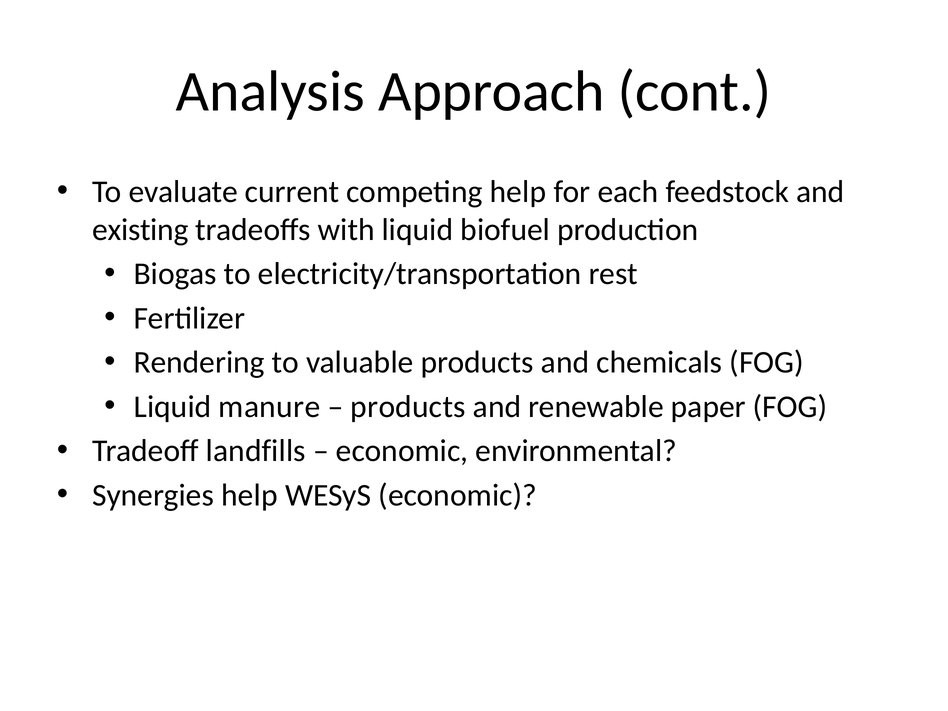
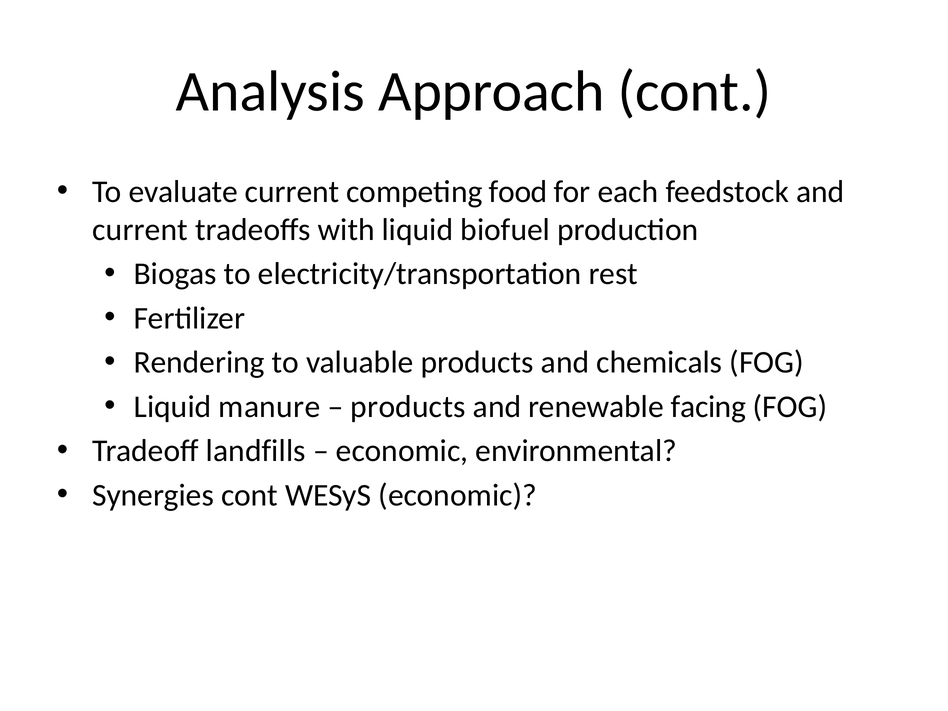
competing help: help -> food (518, 192)
existing: existing -> current (140, 230)
paper: paper -> facing (708, 407)
Synergies help: help -> cont (250, 495)
